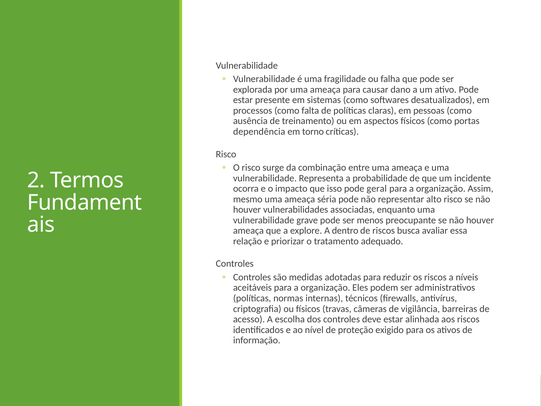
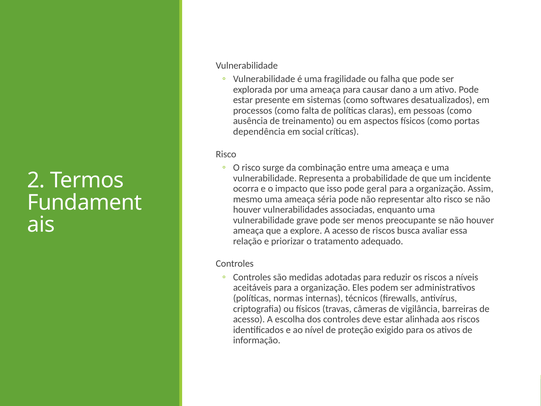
torno: torno -> social (313, 132)
A dentro: dentro -> acesso (345, 231)
